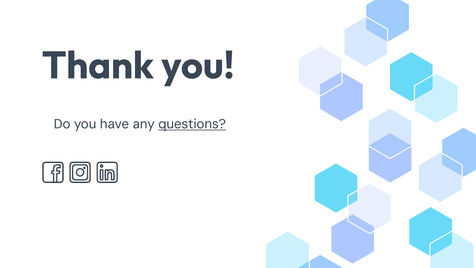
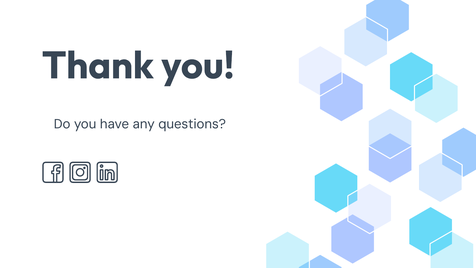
questions underline: present -> none (192, 124)
